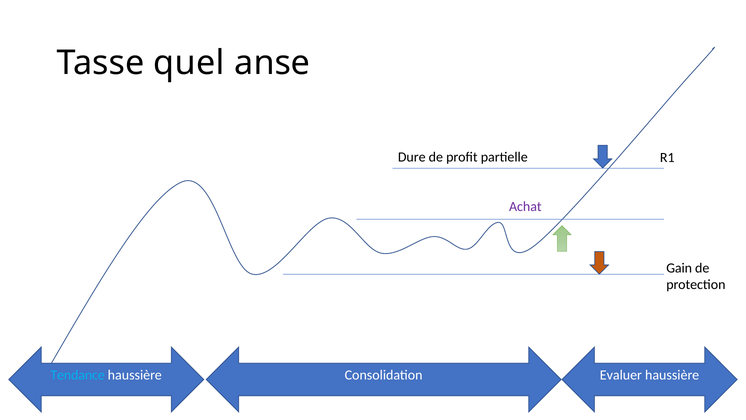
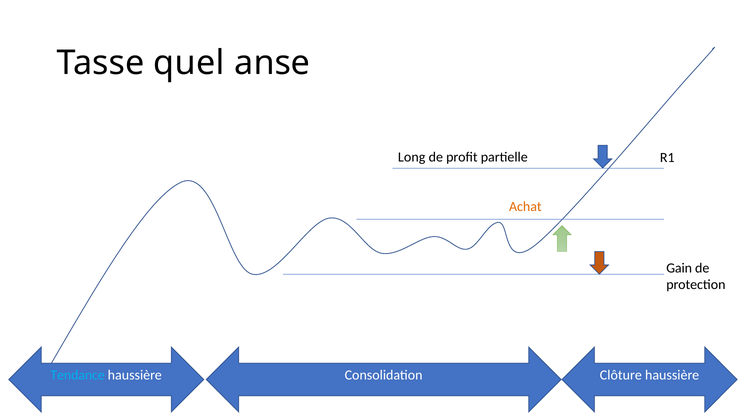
Dure: Dure -> Long (412, 157)
Achat colour: purple -> orange (525, 206)
Evaluer: Evaluer -> Clôture (621, 375)
